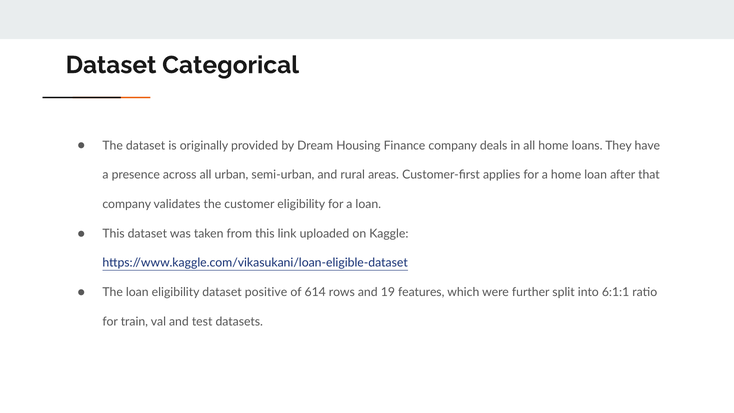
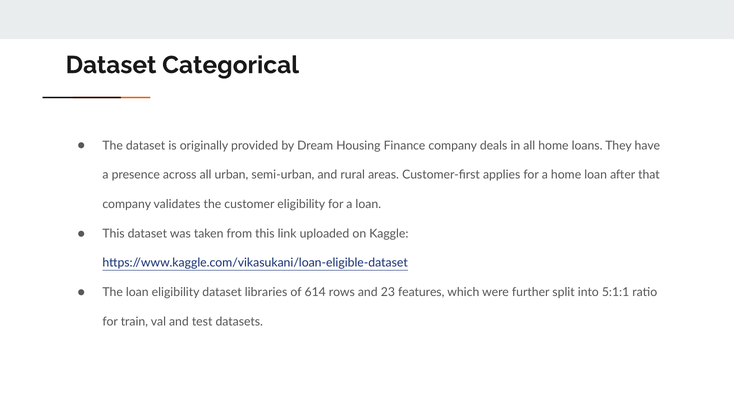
positive: positive -> libraries (266, 292)
19: 19 -> 23 (388, 292)
6:1:1: 6:1:1 -> 5:1:1 (616, 292)
